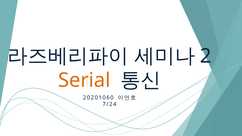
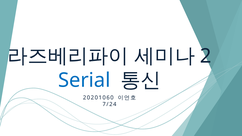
Serial colour: orange -> blue (84, 80)
